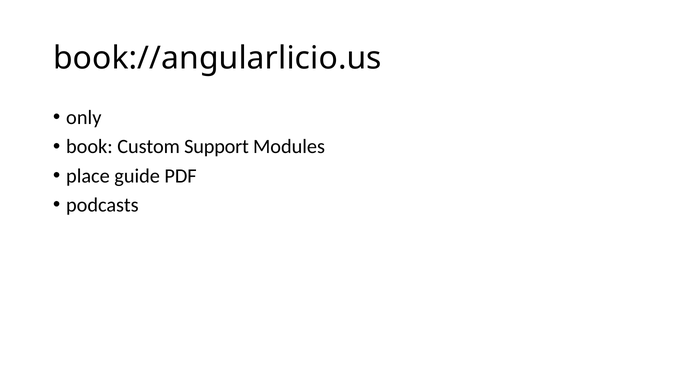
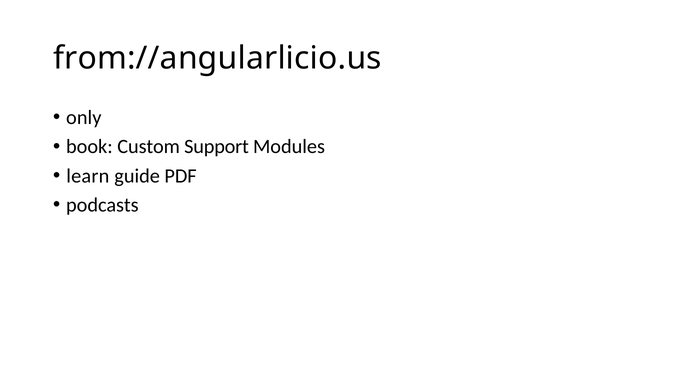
book://angularlicio.us: book://angularlicio.us -> from://angularlicio.us (217, 58)
place: place -> learn (88, 176)
